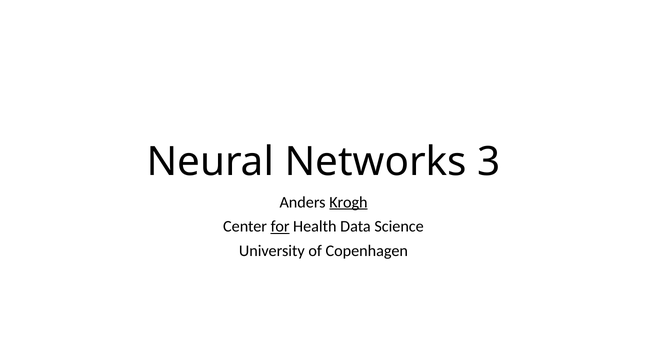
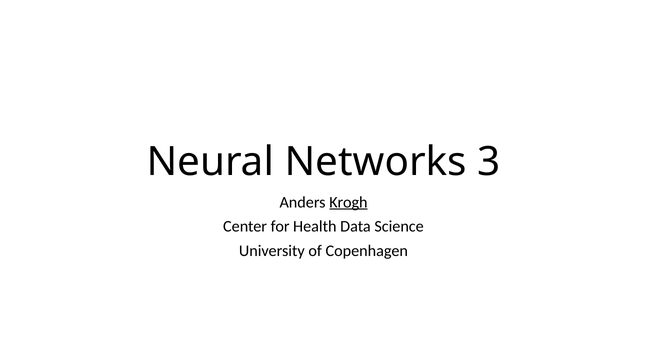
for underline: present -> none (280, 226)
